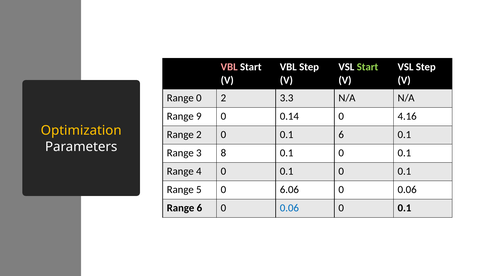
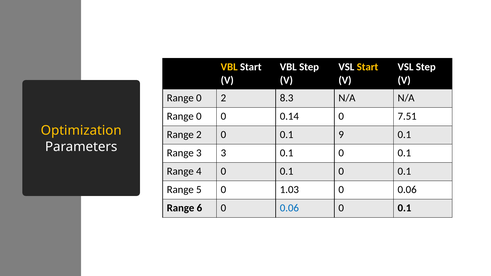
VBL colour: pink -> yellow (229, 67)
Start colour: light green -> yellow (368, 67)
3.3: 3.3 -> 8.3 (287, 98)
9: 9 -> 0 (199, 116)
4.16: 4.16 -> 7.51 (407, 116)
0.1 6: 6 -> 9 (341, 135)
3 8: 8 -> 3 (223, 153)
6.06: 6.06 -> 1.03 (289, 190)
